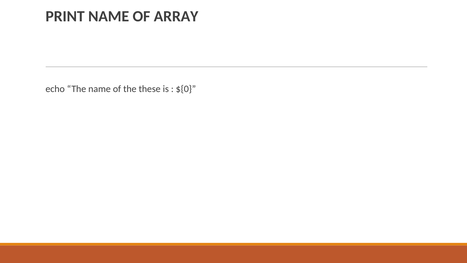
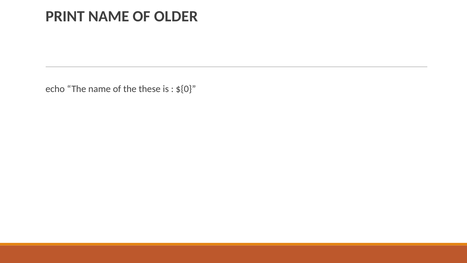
ARRAY: ARRAY -> OLDER (176, 16)
